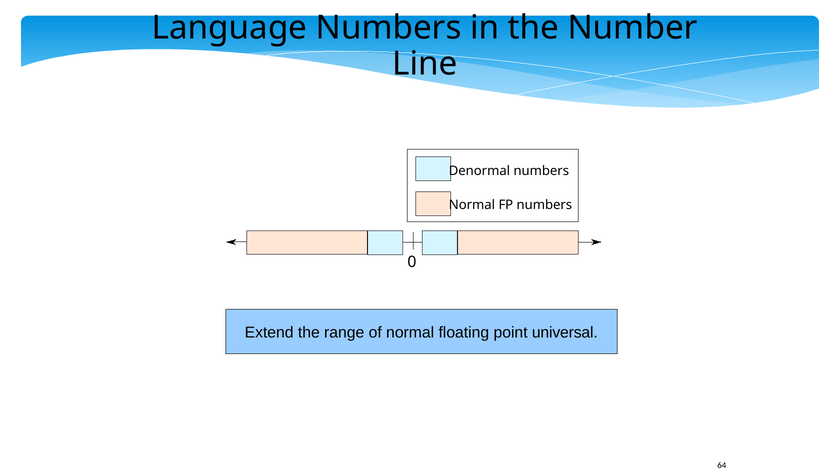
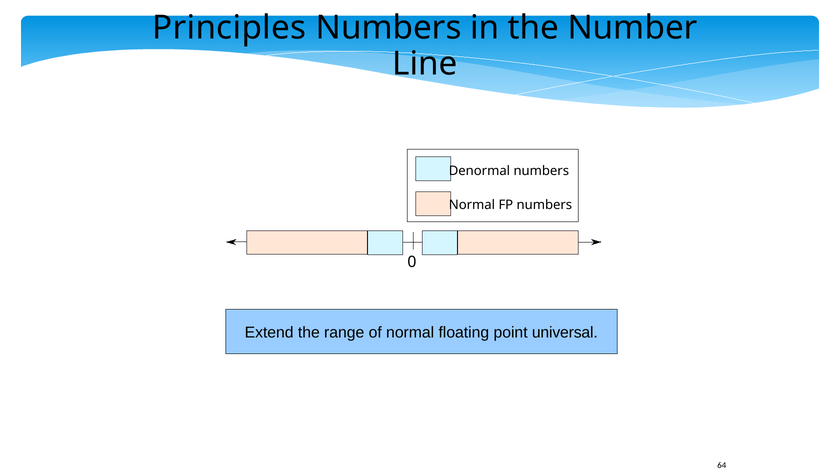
Language: Language -> Principles (229, 28)
